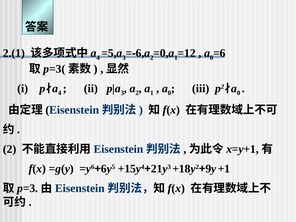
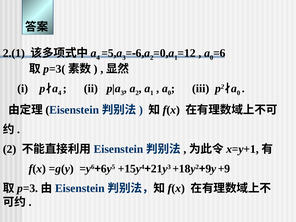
+1: +1 -> +9 (224, 169)
